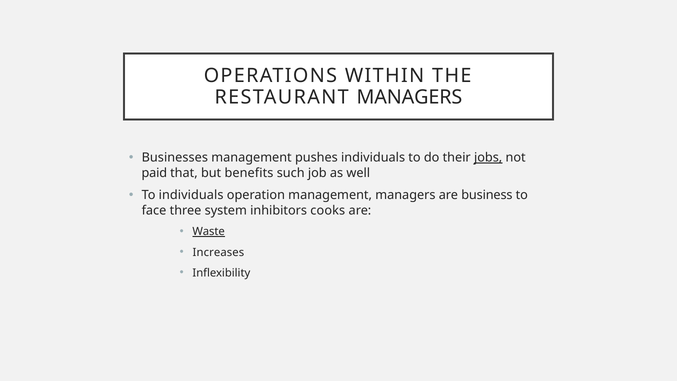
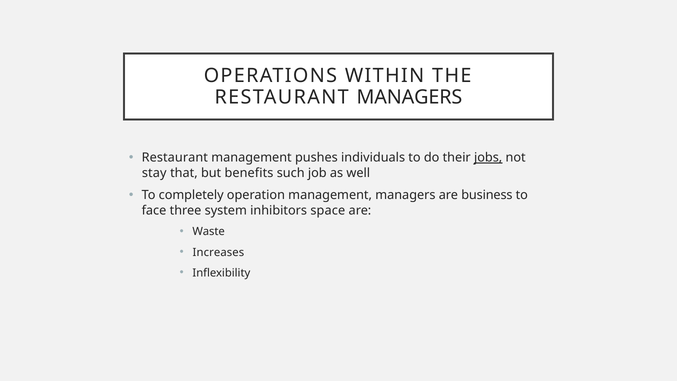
Businesses: Businesses -> Restaurant (175, 158)
paid: paid -> stay (154, 173)
To individuals: individuals -> completely (191, 195)
cooks: cooks -> space (328, 210)
Waste underline: present -> none (209, 232)
